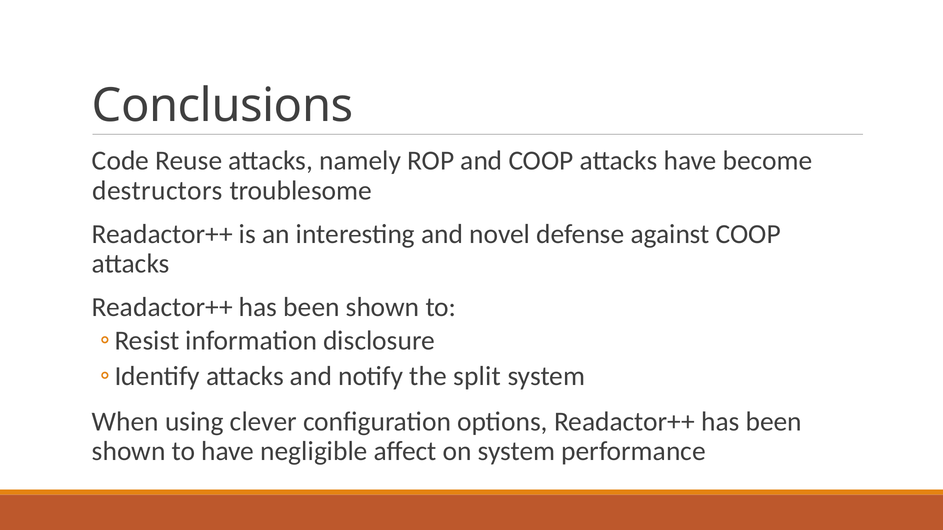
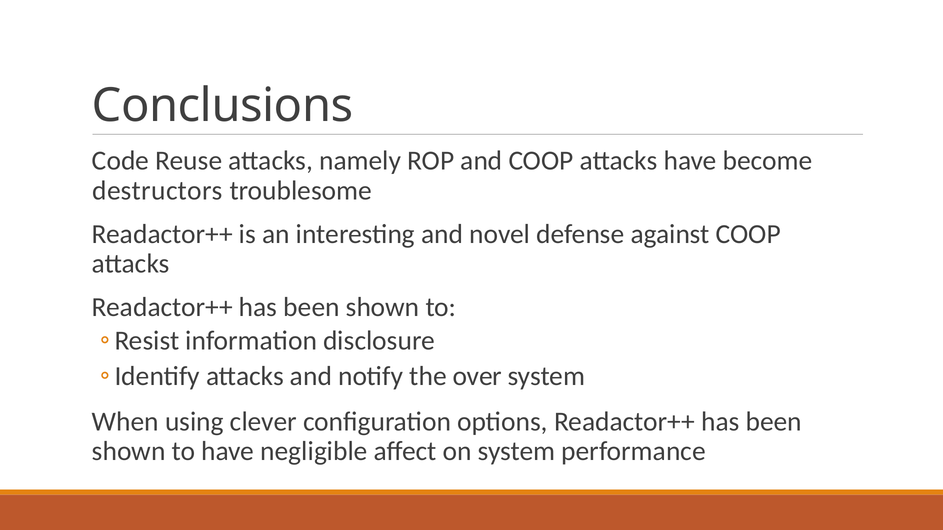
split: split -> over (477, 377)
